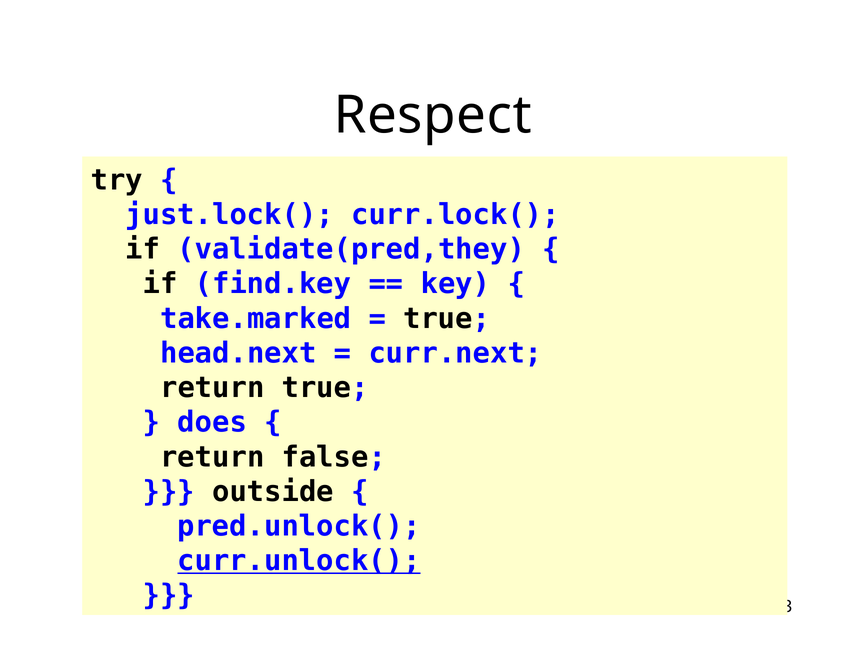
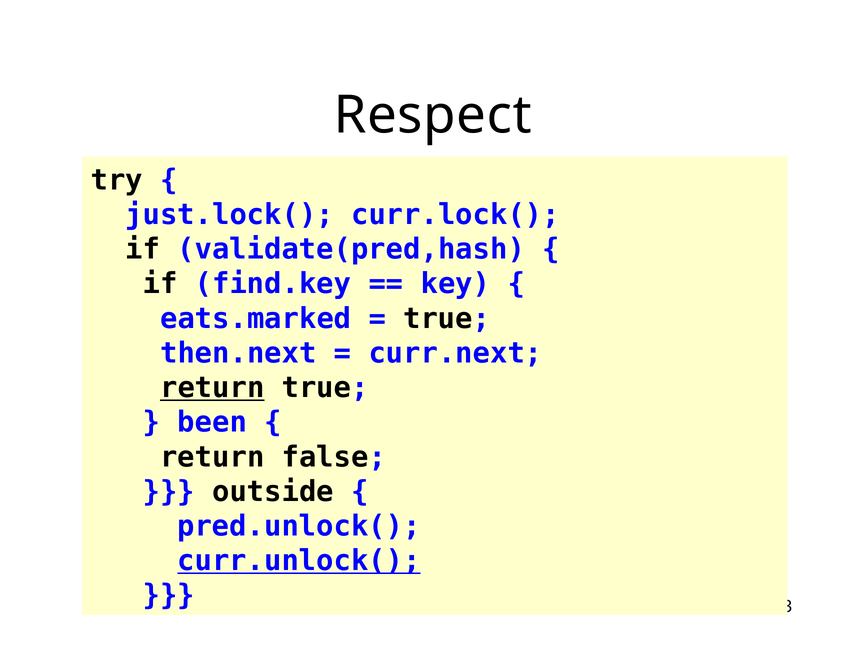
validate(pred,they: validate(pred,they -> validate(pred,hash (351, 250)
take.marked: take.marked -> eats.marked (256, 319)
head.next: head.next -> then.next (238, 353)
return underline: none -> present (212, 388)
does: does -> been (212, 423)
